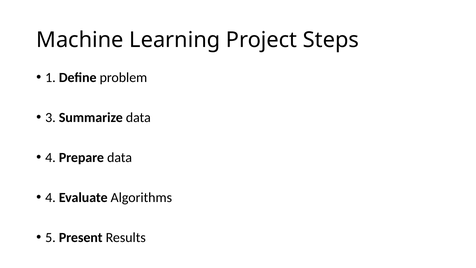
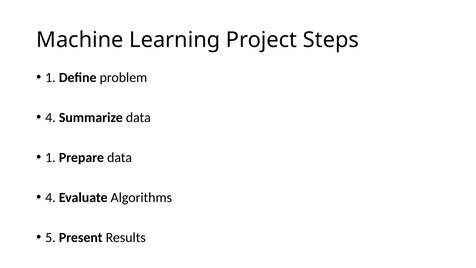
3: 3 -> 4 (50, 117)
4: 4 -> 1 (50, 157)
